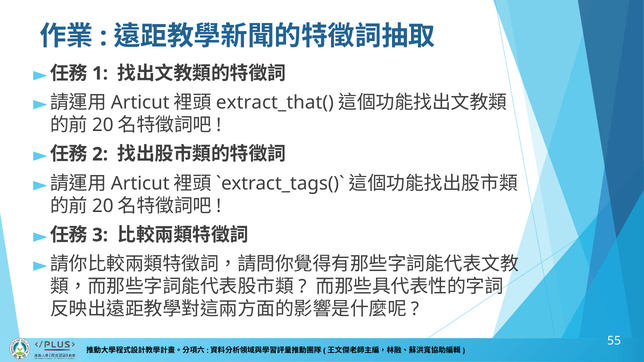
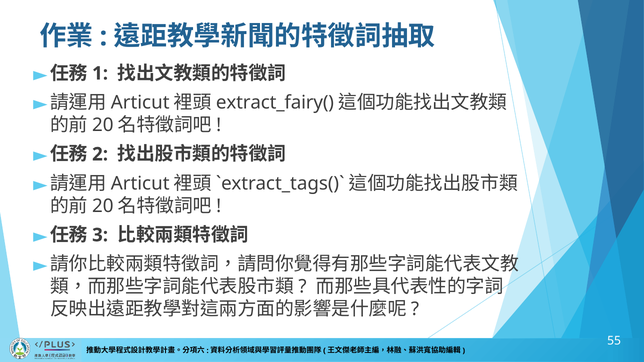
extract_that(: extract_that( -> extract_fairy( (275, 103)
